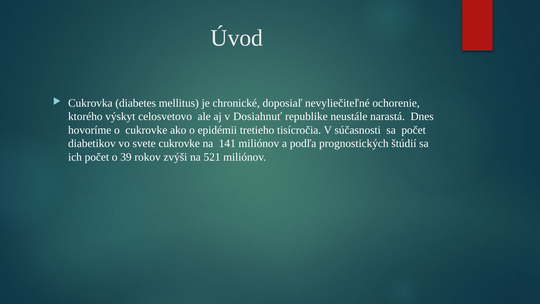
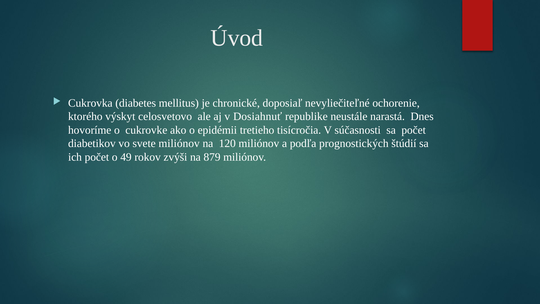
svete cukrovke: cukrovke -> miliónov (179, 143)
141: 141 -> 120 (227, 143)
39: 39 -> 49 (126, 157)
521: 521 -> 879 (212, 157)
